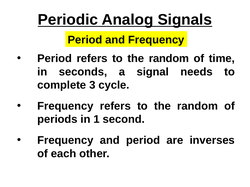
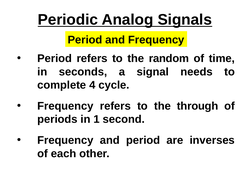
3: 3 -> 4 (92, 85)
random: random -> through (198, 106)
